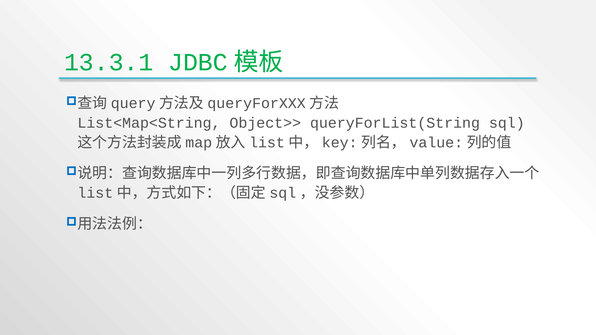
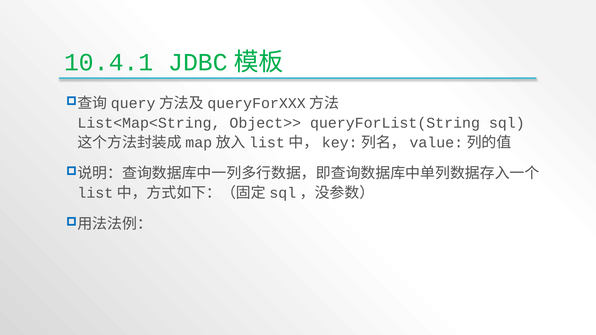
13.3.1: 13.3.1 -> 10.4.1 (109, 62)
